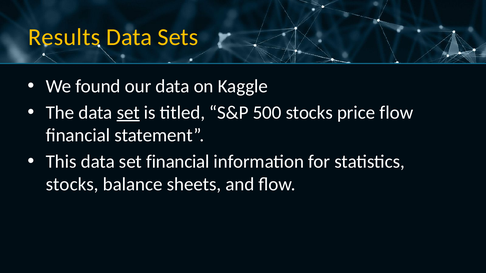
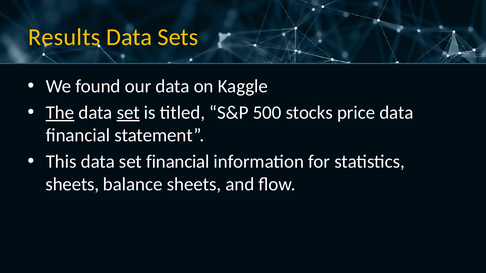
The underline: none -> present (60, 113)
price flow: flow -> data (397, 113)
stocks: stocks -> sheets (72, 185)
